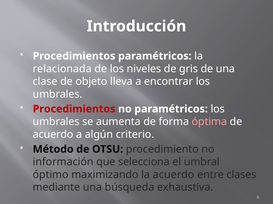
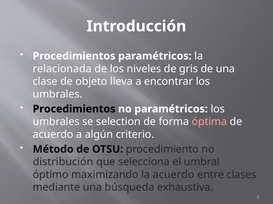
Procedimientos colour: red -> black (74, 109)
aumenta: aumenta -> selection (118, 122)
información: información -> distribución (63, 162)
